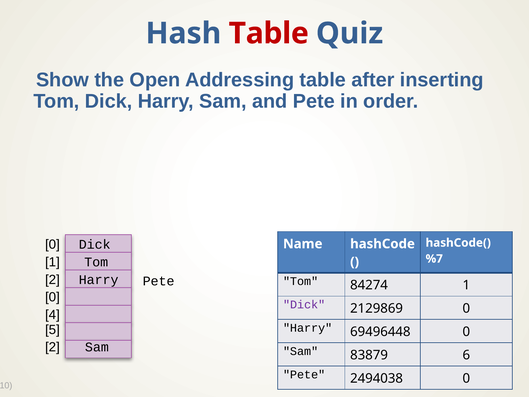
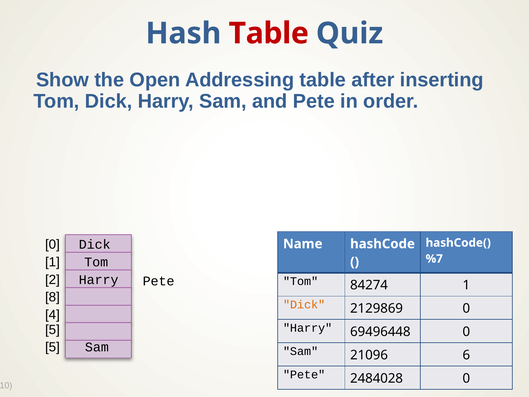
0: 0 -> 8 (52, 297)
Dick colour: purple -> orange (304, 305)
2: 2 -> 5 (52, 347)
83879: 83879 -> 21096 (369, 355)
2494038: 2494038 -> 2484028 (377, 378)
